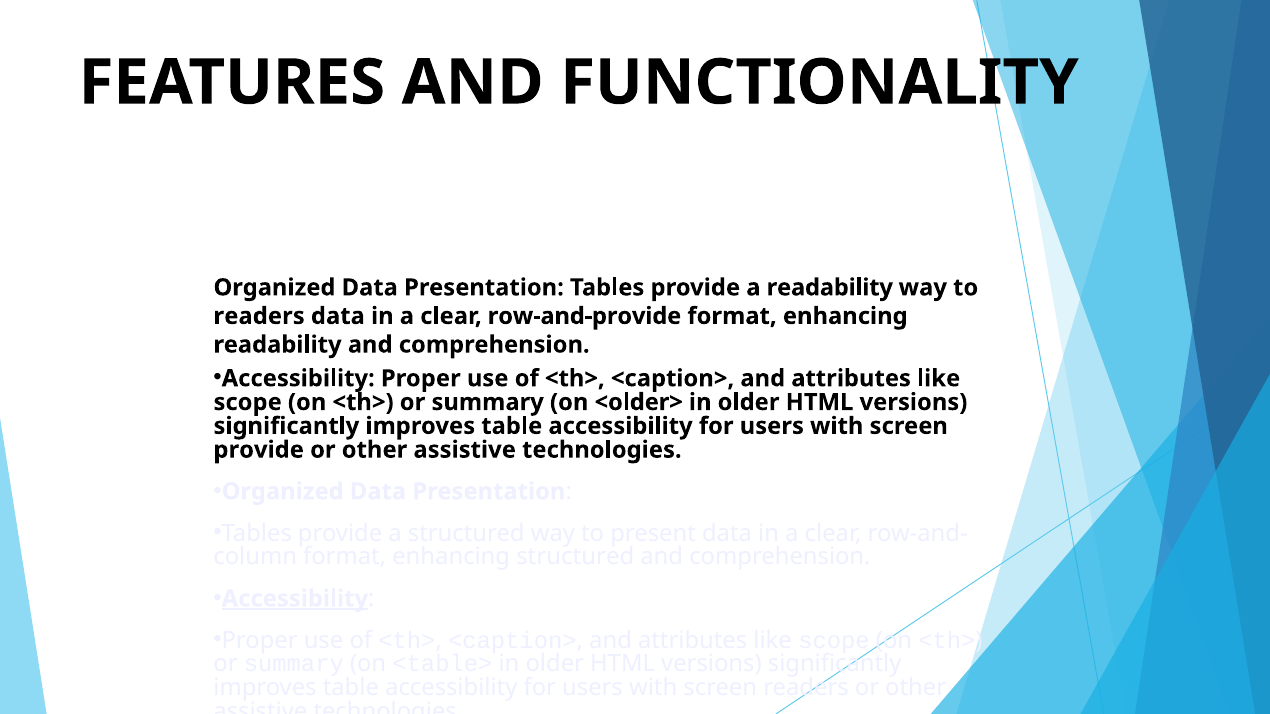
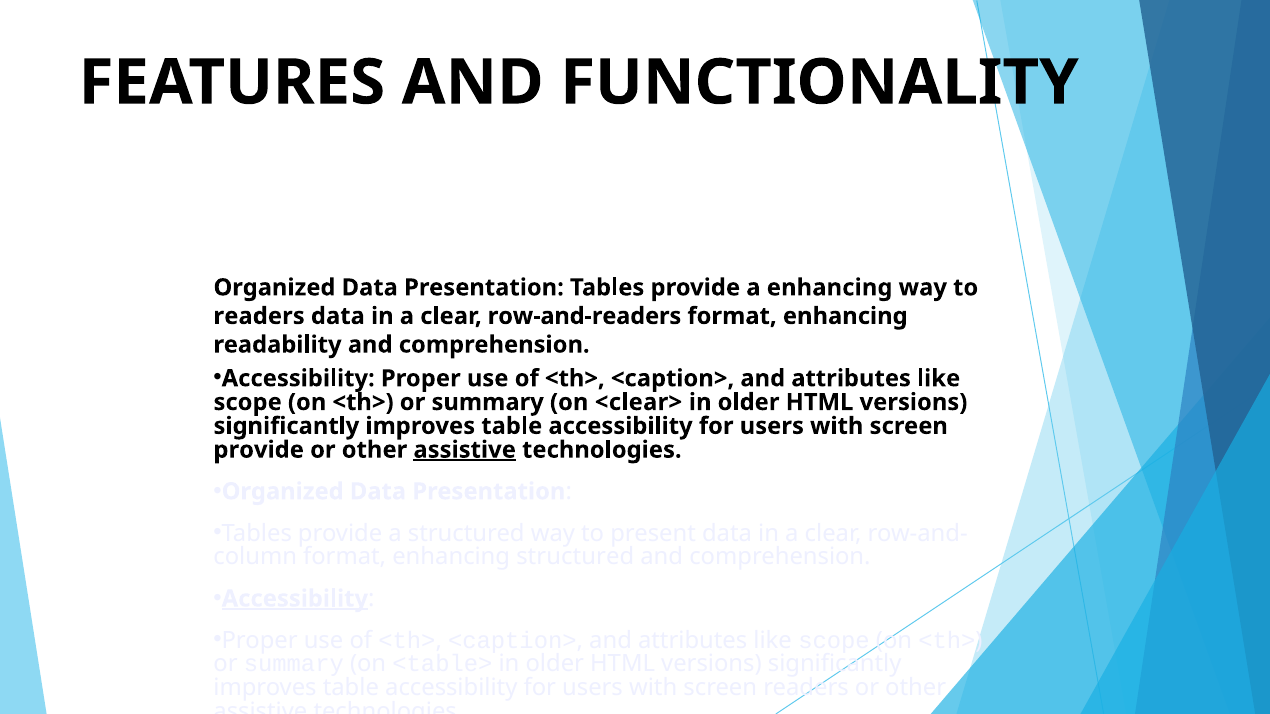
a readability: readability -> enhancing (830, 288)
row-and-provide: row-and-provide -> row-and-readers (585, 316)
<older>: <older> -> <clear> (638, 402)
assistive underline: none -> present (465, 450)
